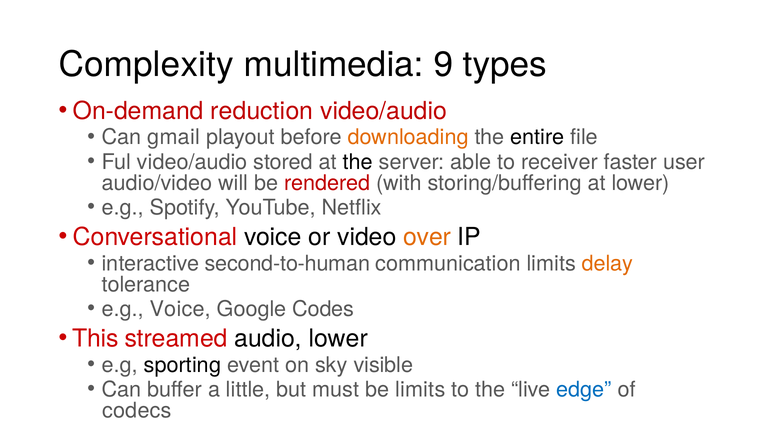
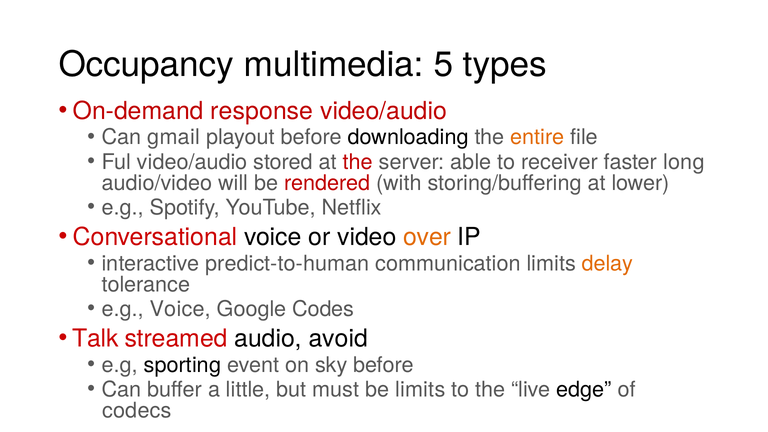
Complexity: Complexity -> Occupancy (146, 65)
9: 9 -> 5 (443, 65)
reduction: reduction -> response (262, 111)
downloading colour: orange -> black (408, 137)
entire colour: black -> orange (537, 137)
the colour: black -> red (358, 162)
user: user -> long (684, 162)
second-to-human: second-to-human -> predict-to-human (287, 263)
This: This -> Talk (96, 339)
audio lower: lower -> avoid (338, 339)
sky visible: visible -> before (383, 365)
edge colour: blue -> black (584, 390)
